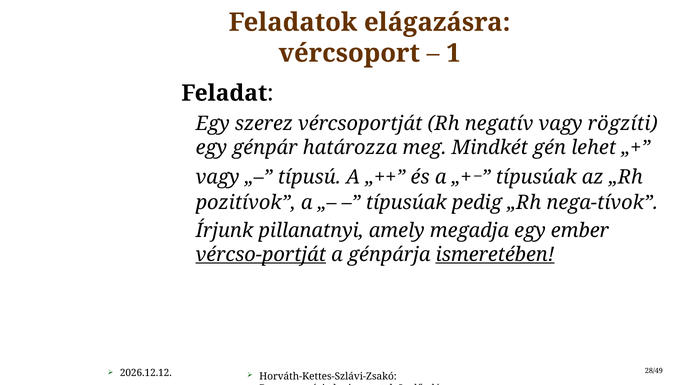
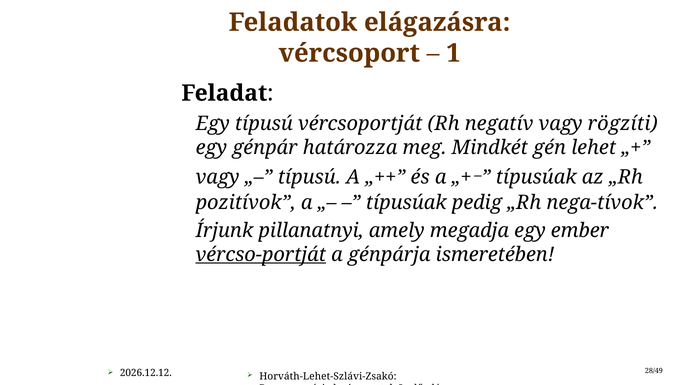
Egy szerez: szerez -> típusú (264, 124)
ismeretében underline: present -> none (495, 255)
Horváth-Kettes-Szlávi-Zsakó: Horváth-Kettes-Szlávi-Zsakó -> Horváth-Lehet-Szlávi-Zsakó (328, 377)
